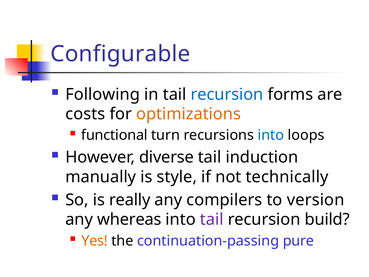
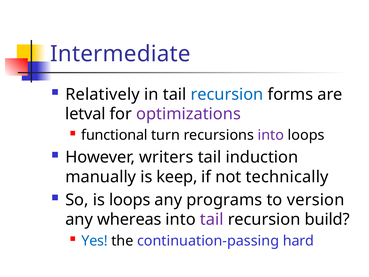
Configurable: Configurable -> Intermediate (120, 54)
Following: Following -> Relatively (103, 94)
costs: costs -> letval (85, 114)
optimizations colour: orange -> purple (189, 114)
into colour: blue -> purple (271, 135)
diverse: diverse -> writers (166, 157)
style: style -> keep (177, 177)
is really: really -> loops (130, 200)
compilers: compilers -> programs (224, 200)
Yes colour: orange -> blue (95, 241)
pure: pure -> hard (298, 241)
